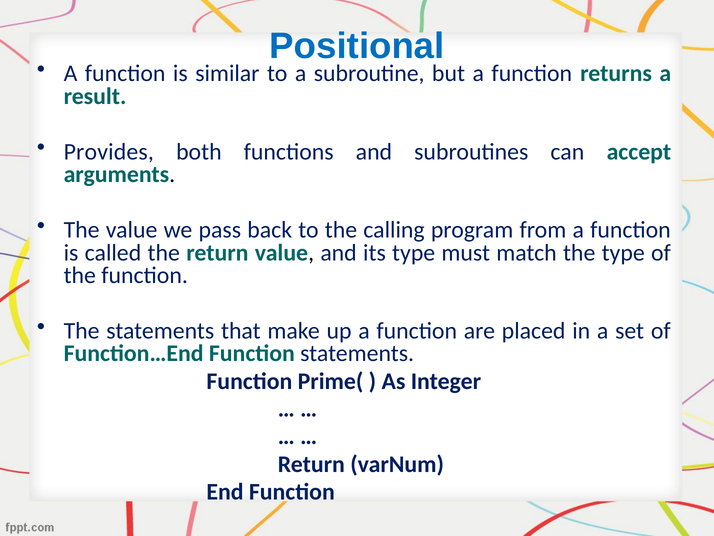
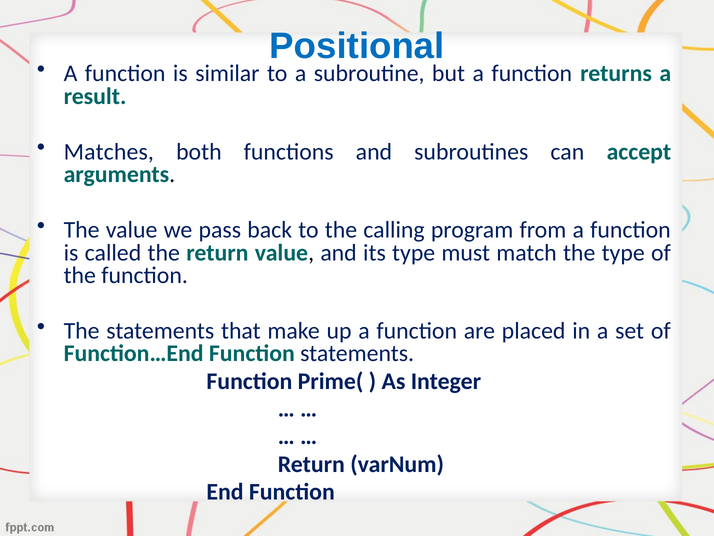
Provides: Provides -> Matches (109, 152)
